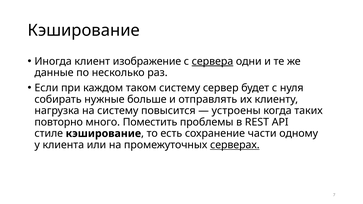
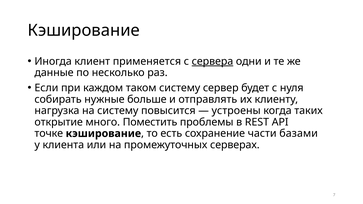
изображение: изображение -> применяется (147, 61)
повторно: повторно -> открытие (59, 122)
стиле: стиле -> точке (49, 134)
одному: одному -> базами (299, 134)
серверах underline: present -> none (235, 145)
